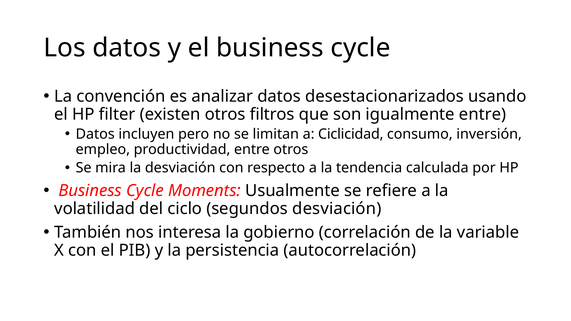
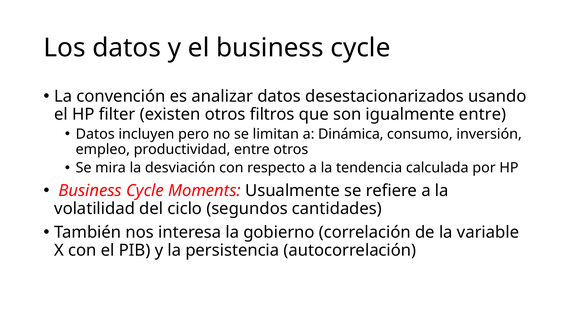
Ciclicidad: Ciclicidad -> Dinámica (351, 134)
segundos desviación: desviación -> cantidades (337, 209)
